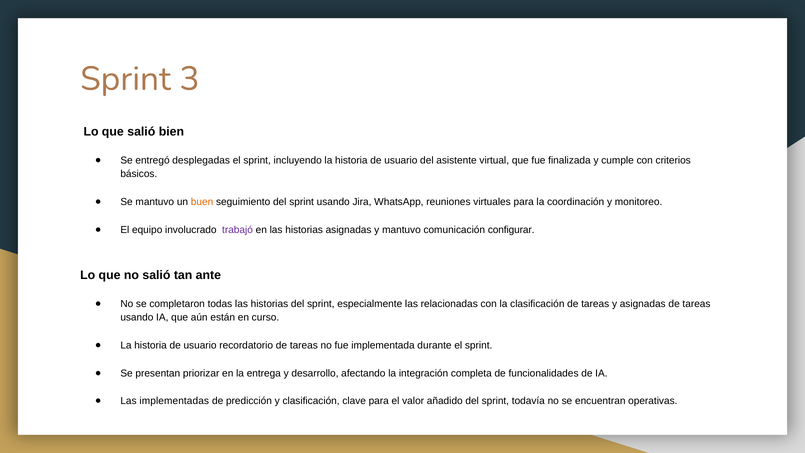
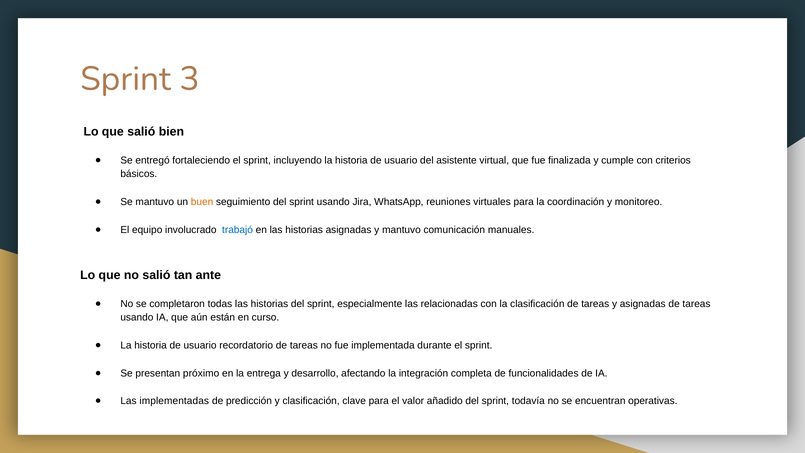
desplegadas: desplegadas -> fortaleciendo (201, 160)
trabajó colour: purple -> blue (238, 230)
configurar: configurar -> manuales (511, 230)
priorizar: priorizar -> próximo (201, 373)
